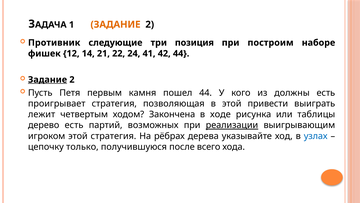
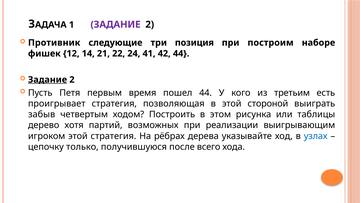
ЗАДАНИЕ colour: orange -> purple (115, 24)
камня: камня -> время (143, 93)
должны: должны -> третьим (292, 93)
привести: привести -> стороной (268, 103)
лежит: лежит -> забыв (42, 114)
Закончена: Закончена -> Построить (172, 114)
ходе: ходе -> этом (220, 114)
дерево есть: есть -> хотя (74, 125)
реализации underline: present -> none (232, 125)
